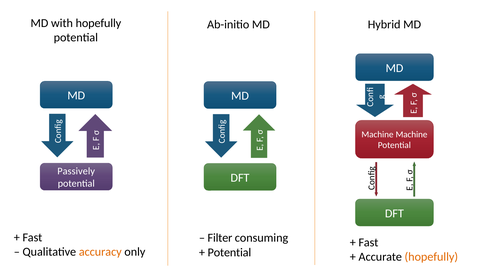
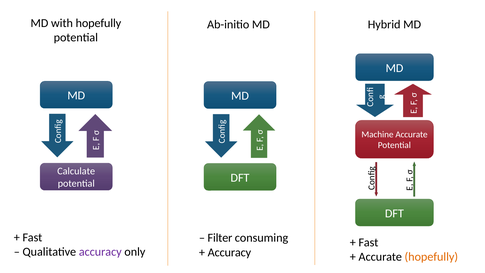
Machine Machine: Machine -> Accurate (411, 134)
Passively: Passively -> Calculate (76, 171)
accuracy colour: orange -> purple (100, 252)
Potential: Potential -> Accuracy (229, 252)
